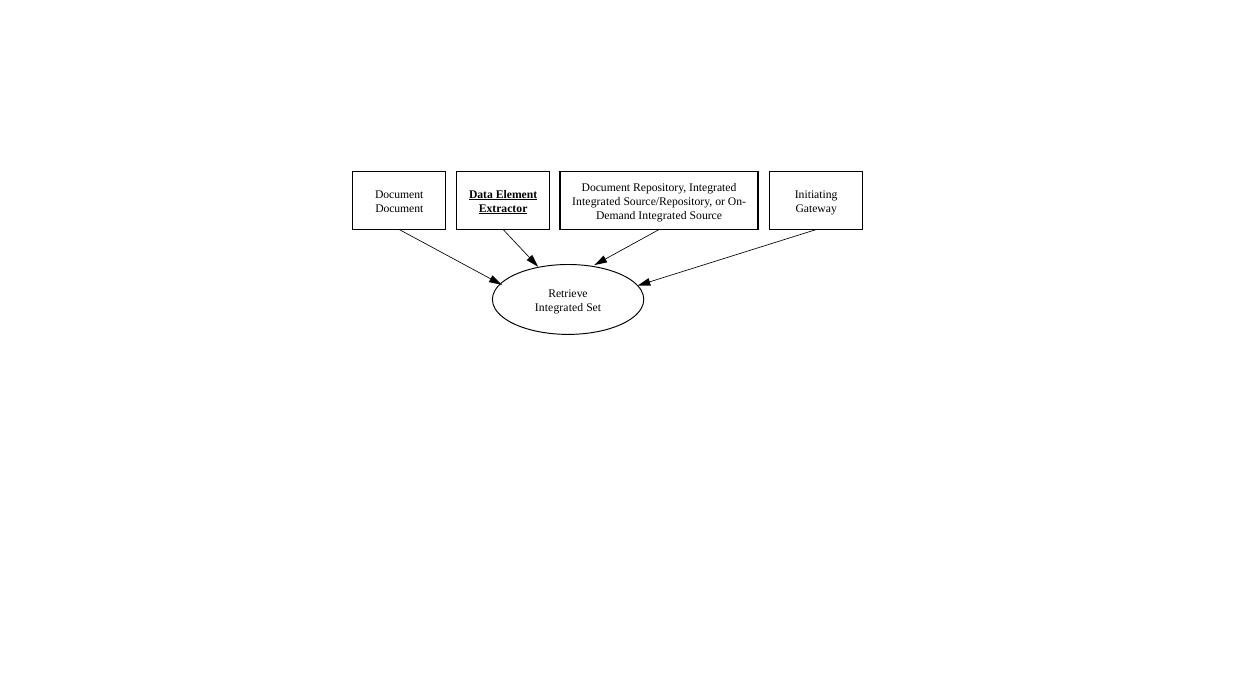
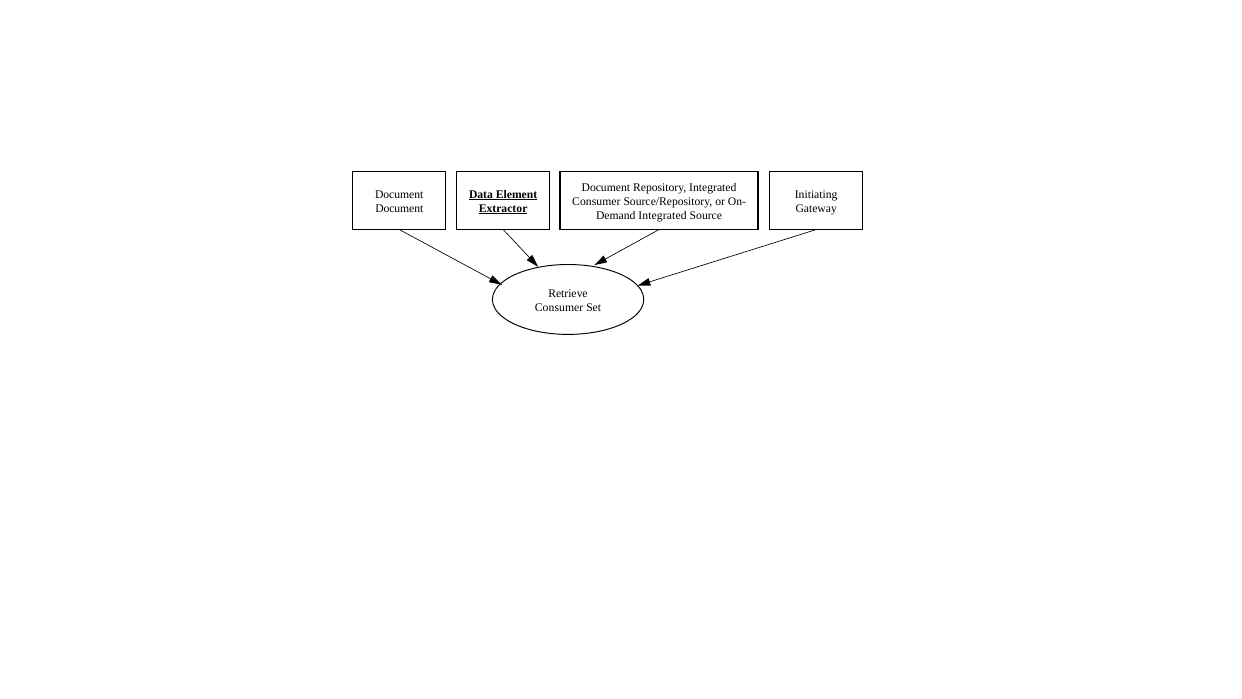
Integrated: Integrated -> Consumer (596, 201)
Integrated: Integrated -> Consumer (559, 307)
